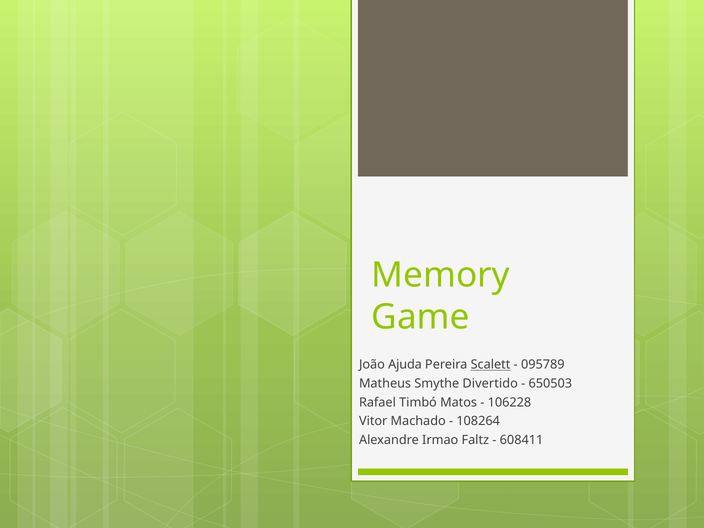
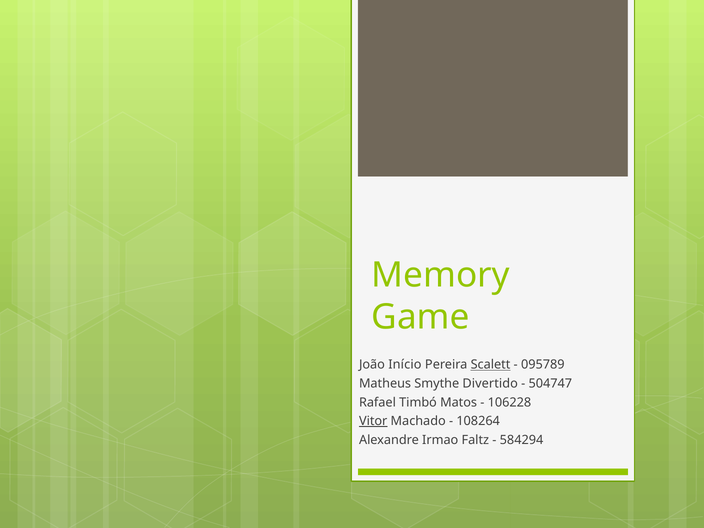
Ajuda: Ajuda -> Início (405, 365)
650503: 650503 -> 504747 (550, 384)
Vitor underline: none -> present (373, 421)
608411: 608411 -> 584294 (522, 440)
